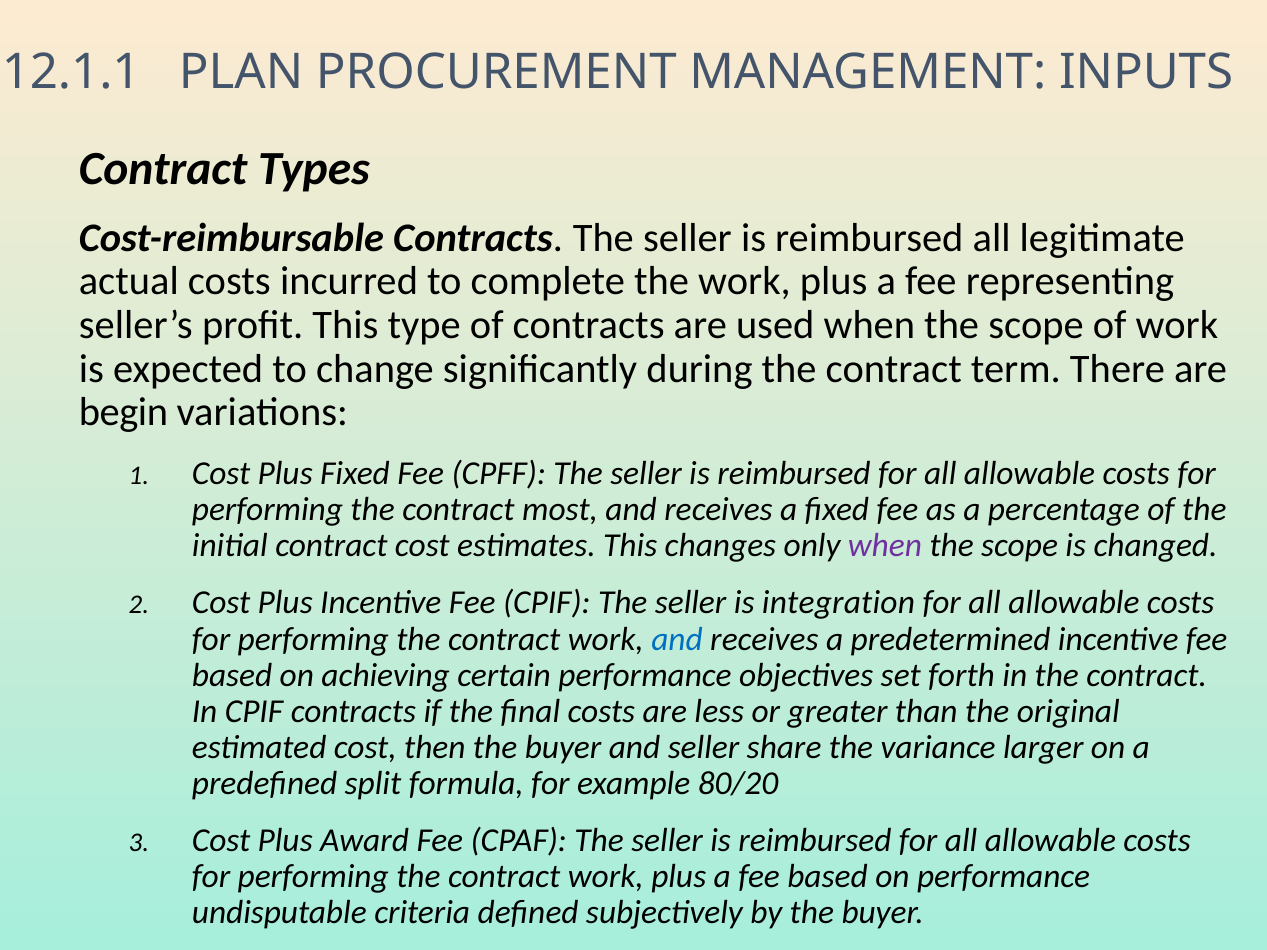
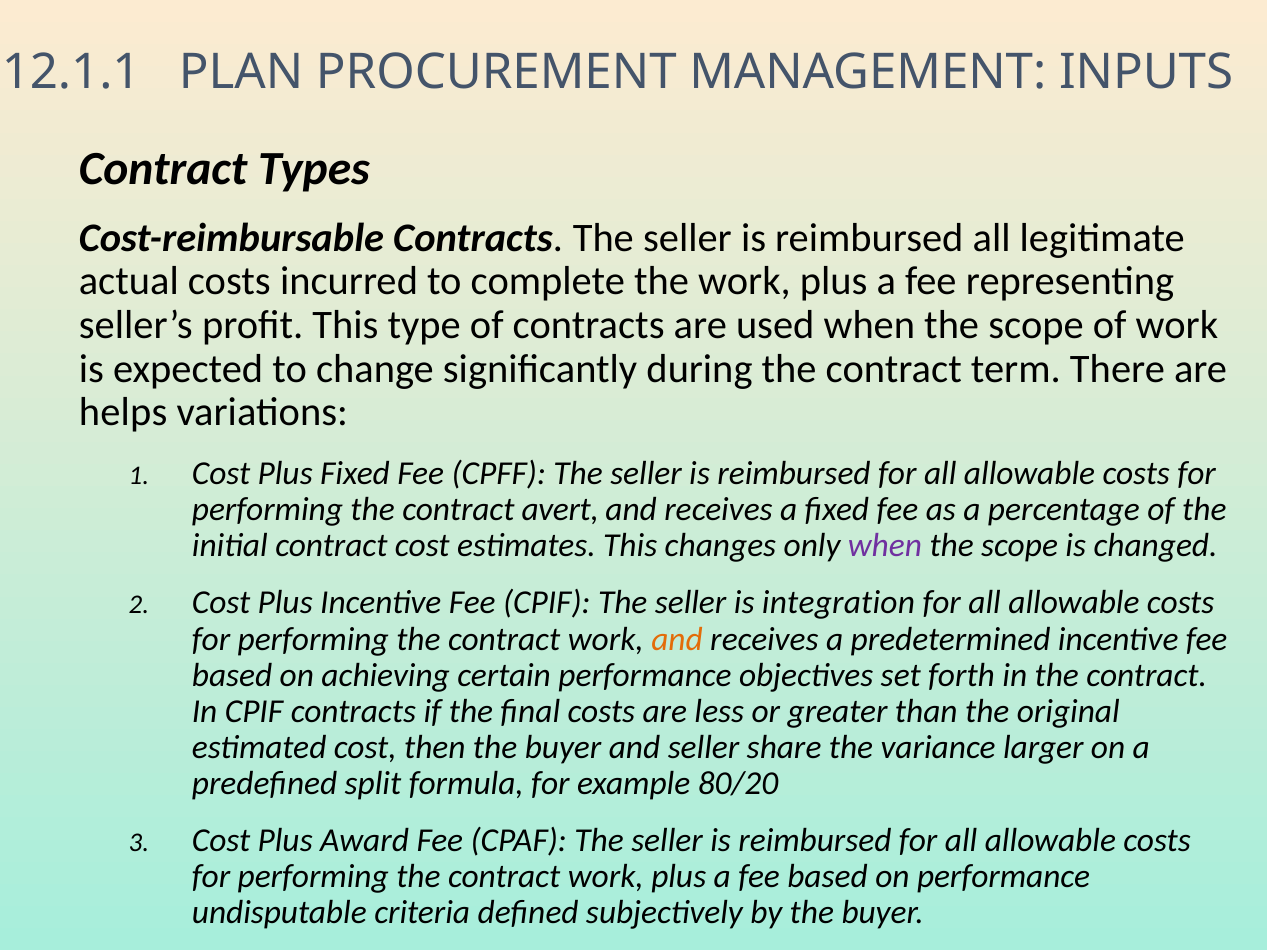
begin: begin -> helps (123, 413)
most: most -> avert (560, 510)
and colour: blue -> orange (677, 639)
